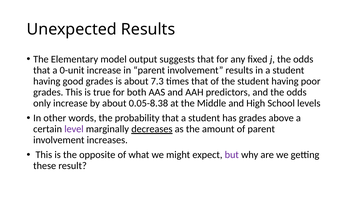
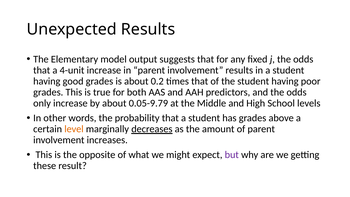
0-unit: 0-unit -> 4-unit (72, 70)
7.3: 7.3 -> 0.2 (157, 81)
0.05-8.38: 0.05-8.38 -> 0.05-9.79 (148, 103)
level colour: purple -> orange (74, 129)
